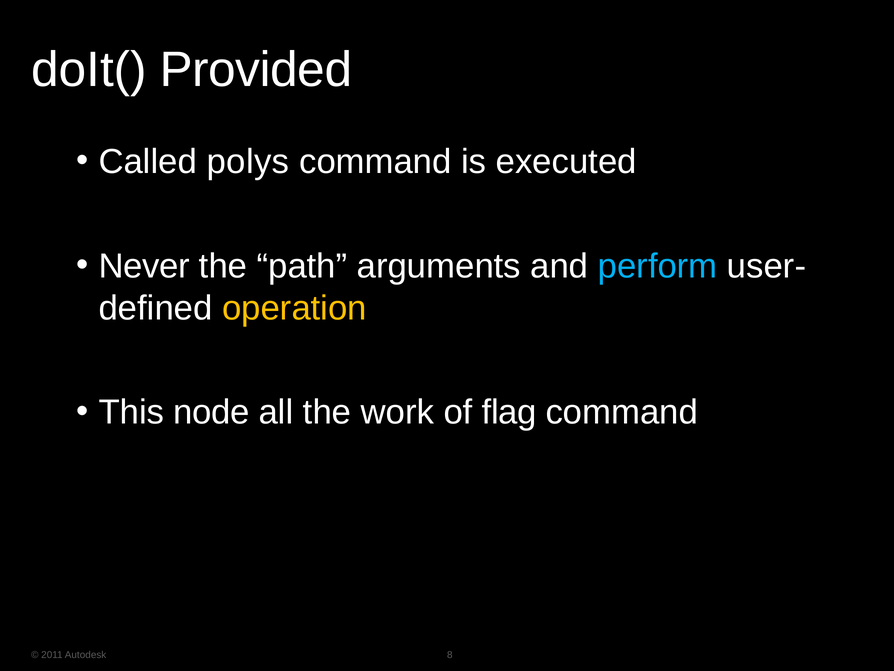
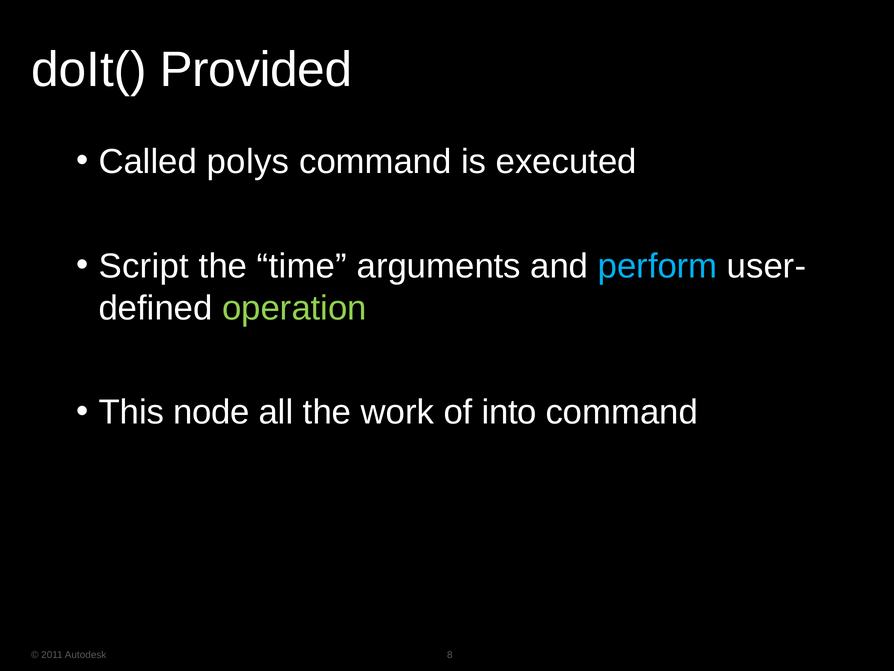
Never: Never -> Script (144, 266)
path: path -> time (302, 266)
operation colour: yellow -> light green (294, 308)
flag: flag -> into (509, 412)
